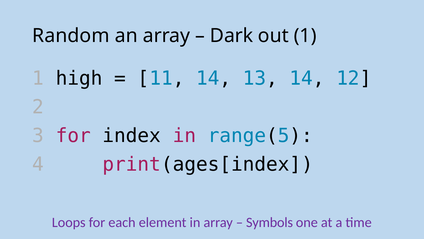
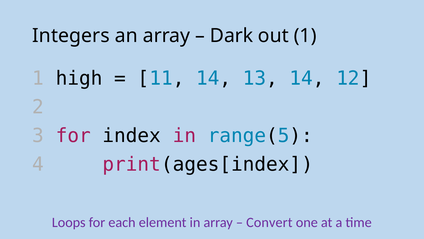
Random: Random -> Integers (71, 36)
Symbols: Symbols -> Convert (269, 222)
